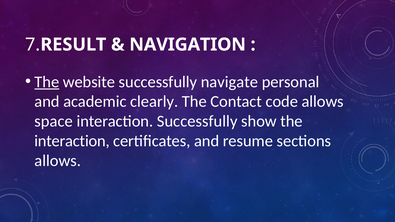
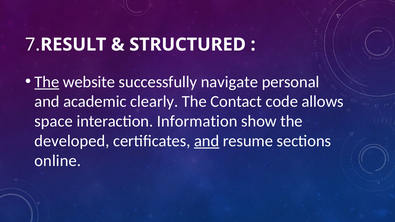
NAVIGATION: NAVIGATION -> STRUCTURED (188, 45)
interaction Successfully: Successfully -> Information (197, 121)
interaction: interaction -> developed (72, 141)
and underline: none -> present (207, 141)
allows: allows -> online (58, 161)
